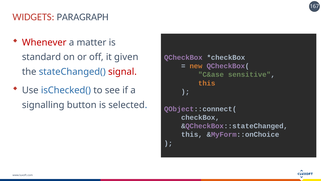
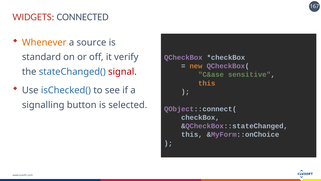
PARAGRAPH: PARAGRAPH -> CONNECTED (83, 17)
Whenever colour: red -> orange (44, 42)
matter: matter -> source (91, 42)
given: given -> verify (126, 57)
